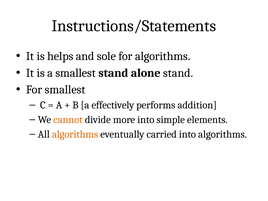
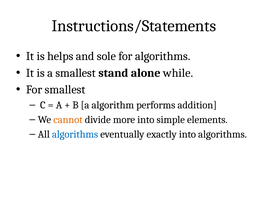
alone stand: stand -> while (178, 73)
effectively: effectively -> algorithm (113, 105)
algorithms colour: orange -> blue (75, 134)
carried: carried -> exactly (162, 134)
